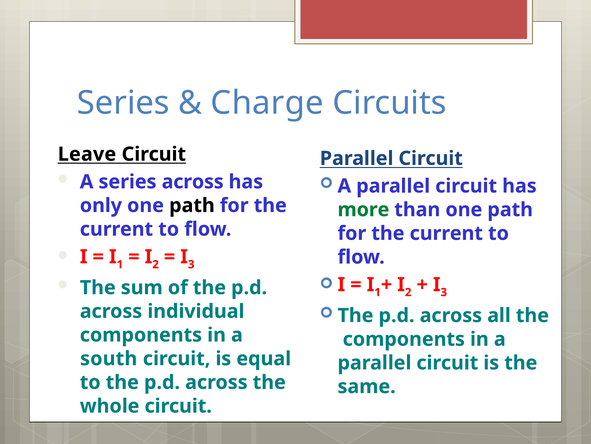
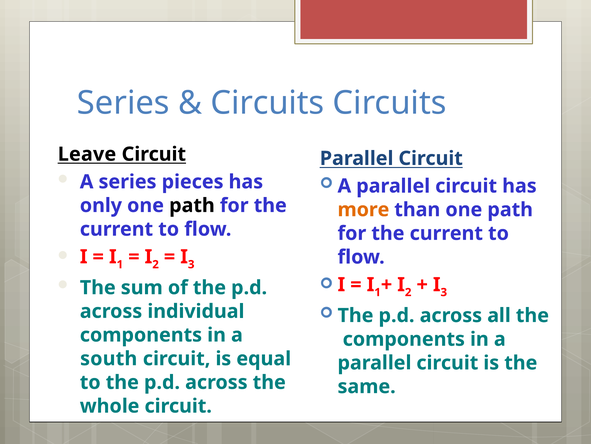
Charge: Charge -> Circuits (267, 103)
series across: across -> pieces (193, 182)
more colour: green -> orange (363, 209)
